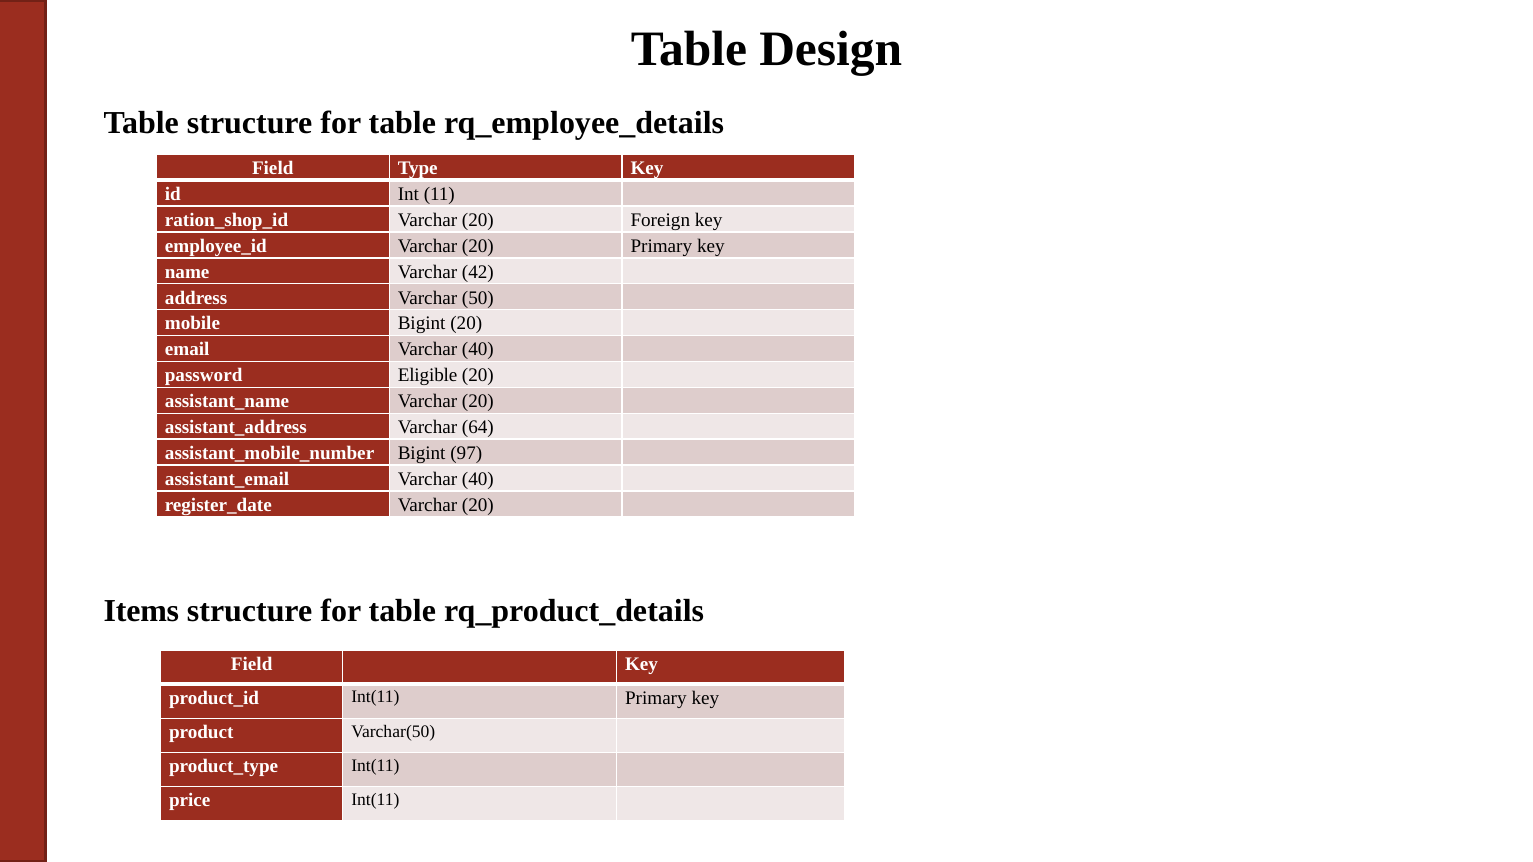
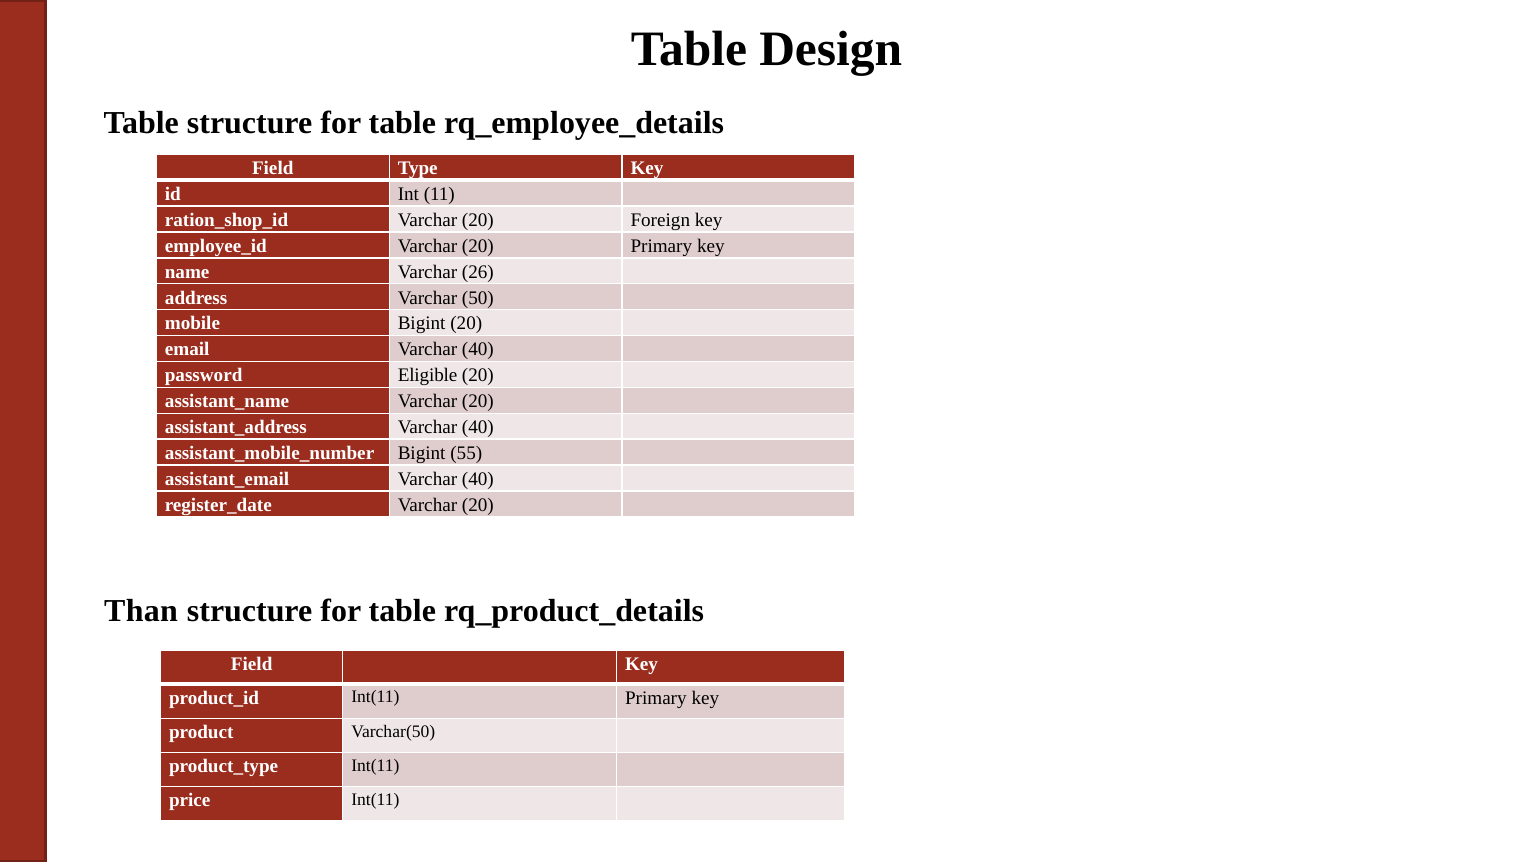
42: 42 -> 26 (478, 272)
64: 64 -> 40 (478, 427)
97: 97 -> 55 (466, 453)
Items: Items -> Than (141, 612)
